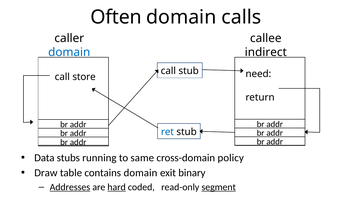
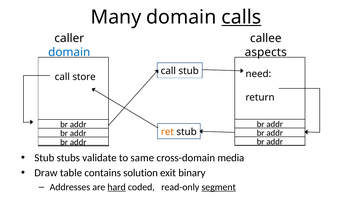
Often: Often -> Many (116, 17)
calls underline: none -> present (241, 17)
indirect: indirect -> aspects (266, 52)
ret colour: blue -> orange (167, 132)
Data: Data -> Stub (44, 158)
running: running -> validate (99, 158)
policy: policy -> media (231, 158)
contains domain: domain -> solution (141, 173)
Addresses underline: present -> none (70, 187)
